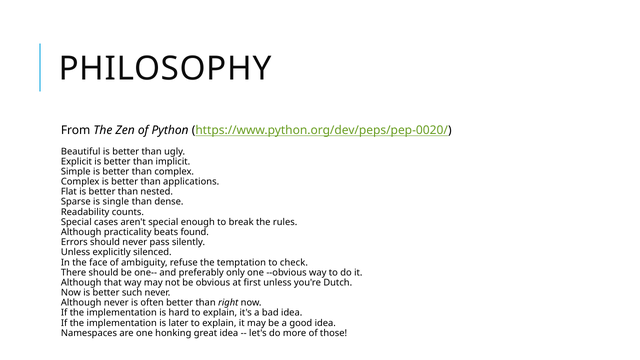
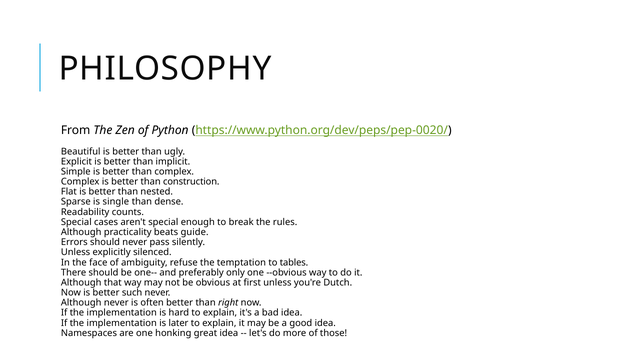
applications: applications -> construction (191, 182)
found: found -> guide (195, 232)
check: check -> tables (294, 262)
